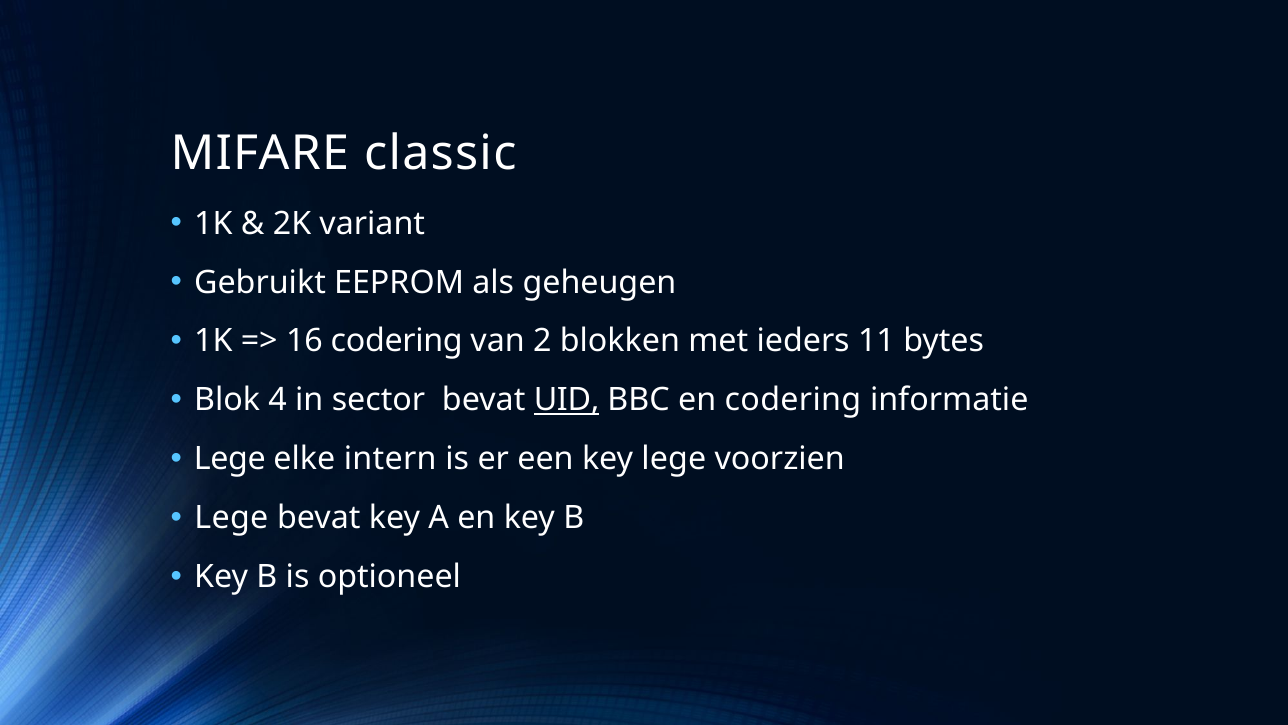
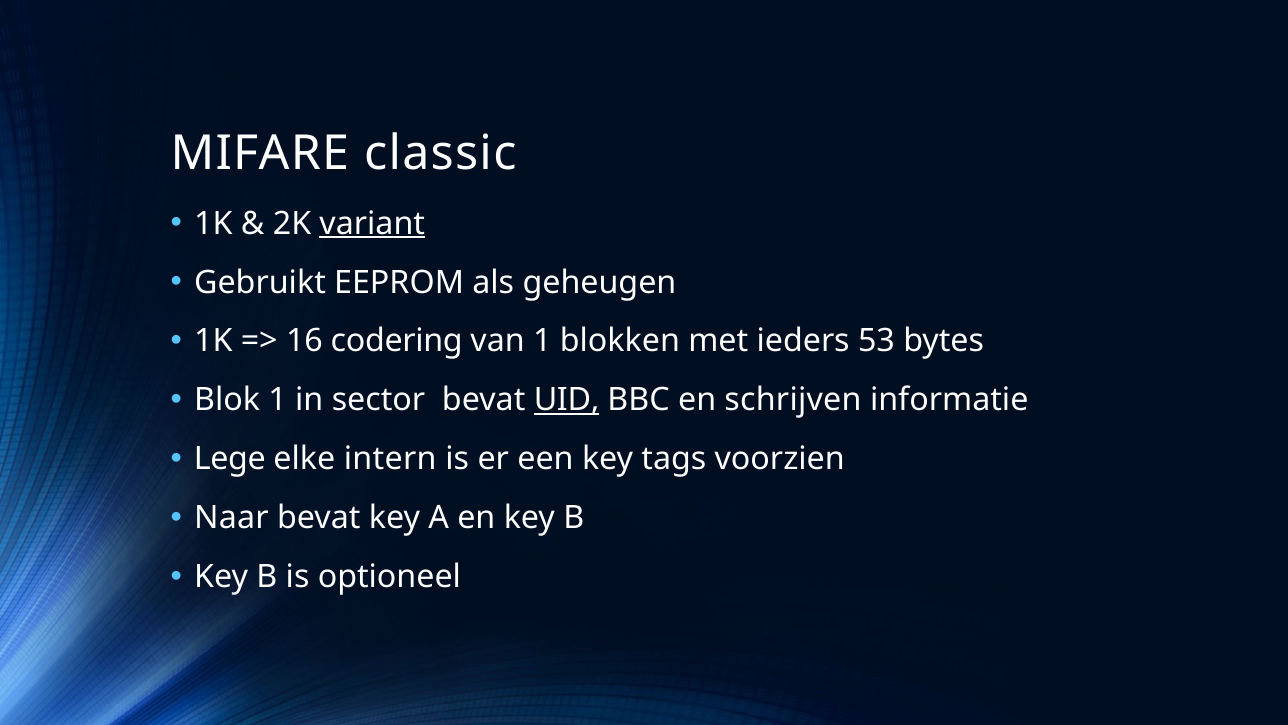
variant underline: none -> present (372, 223)
van 2: 2 -> 1 (542, 341)
11: 11 -> 53 (876, 341)
Blok 4: 4 -> 1 (278, 400)
en codering: codering -> schrijven (793, 400)
key lege: lege -> tags (674, 459)
Lege: Lege -> Naar (231, 518)
